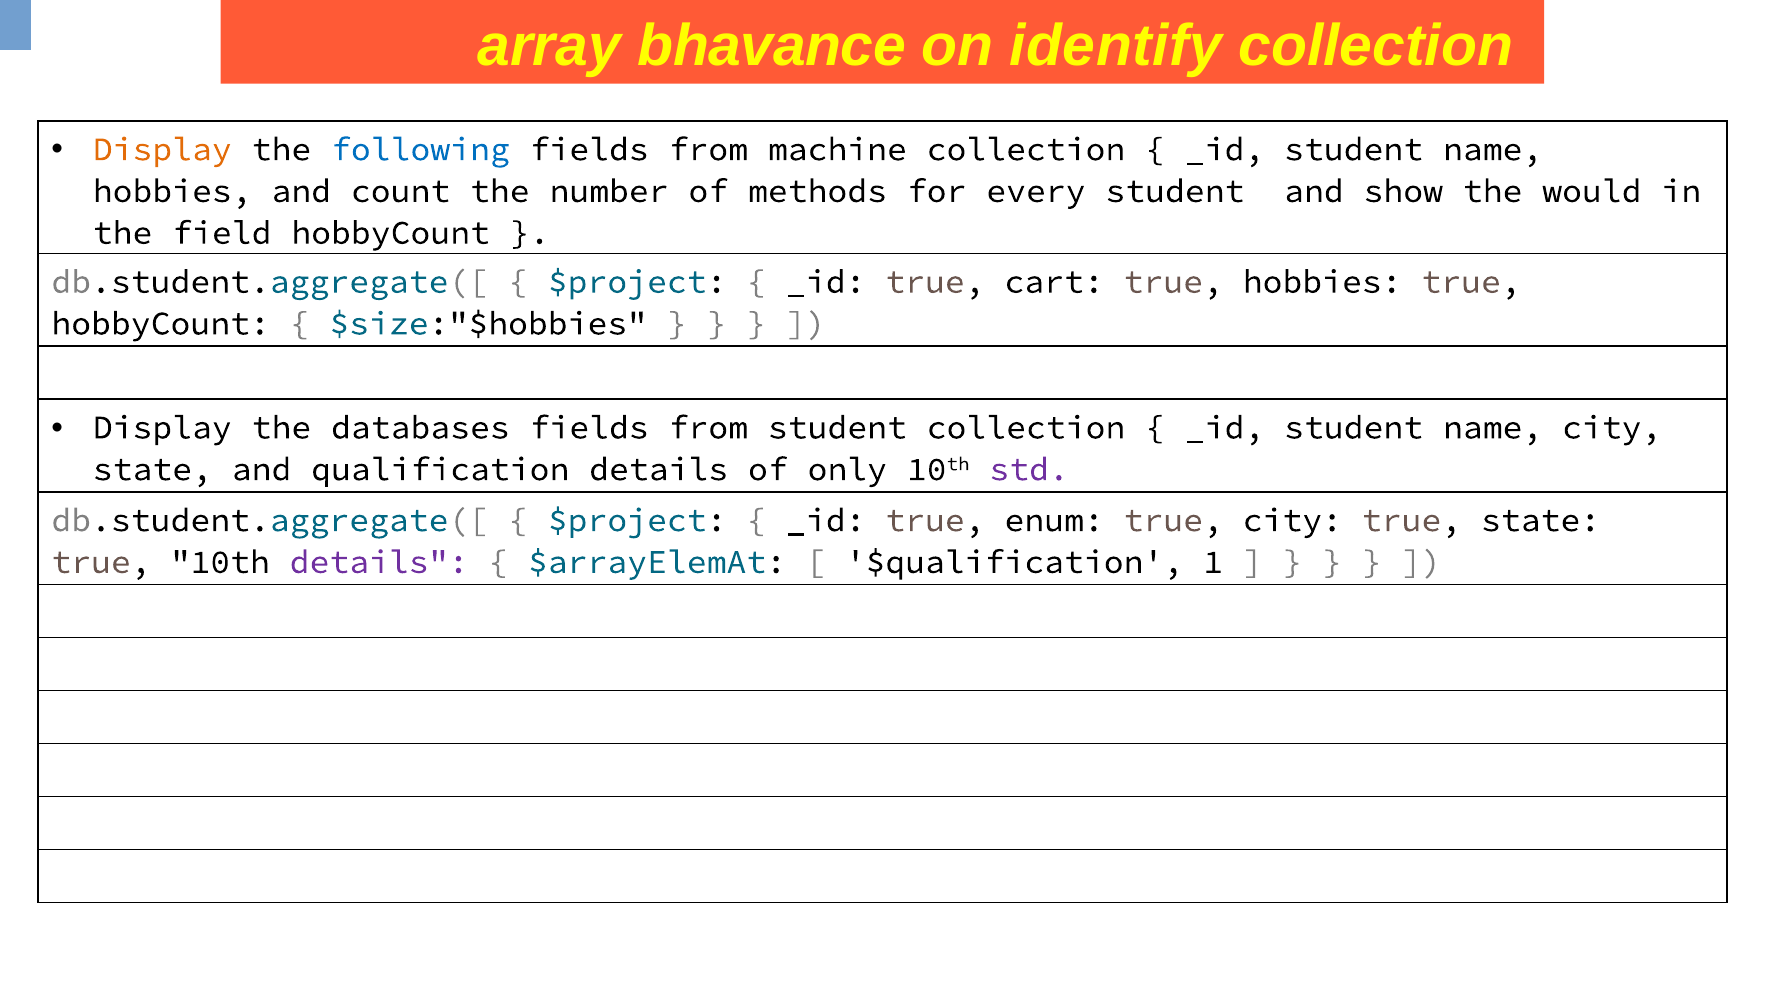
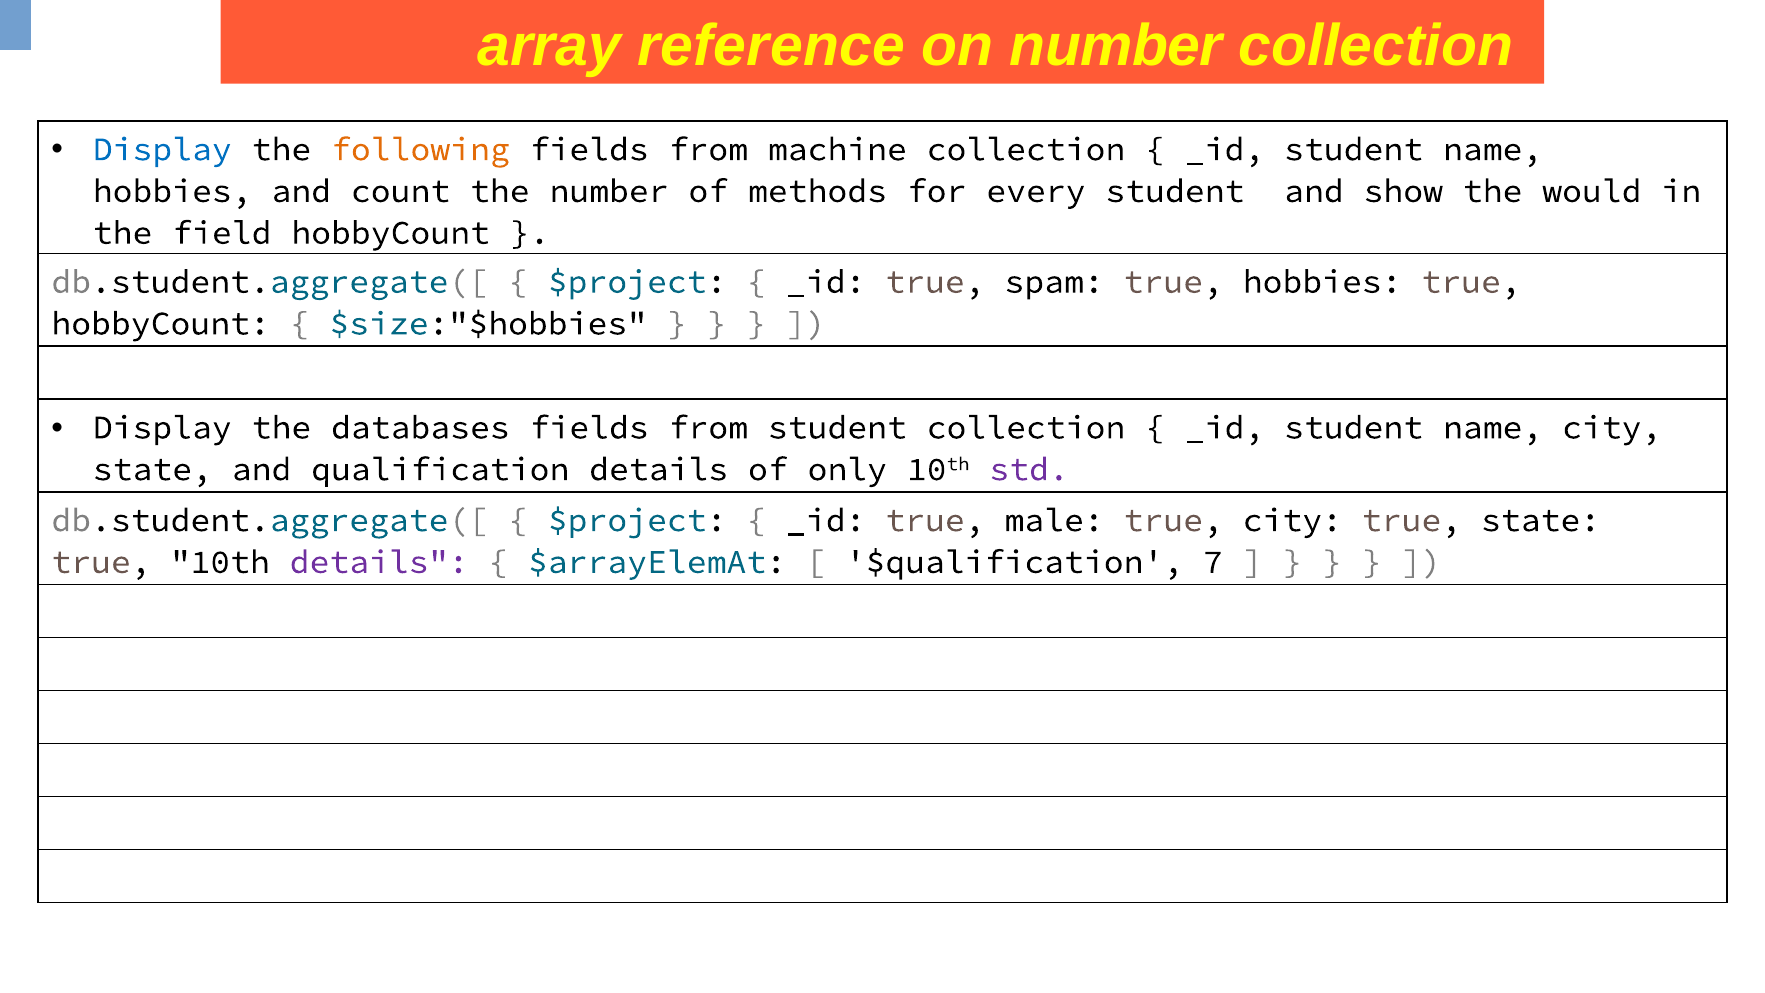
bhavance: bhavance -> reference (771, 46)
on identify: identify -> number (1116, 46)
Display colour: orange -> blue (162, 149)
following colour: blue -> orange (420, 149)
cart: cart -> spam (1054, 282)
enum: enum -> male (1054, 520)
1: 1 -> 7 (1213, 562)
